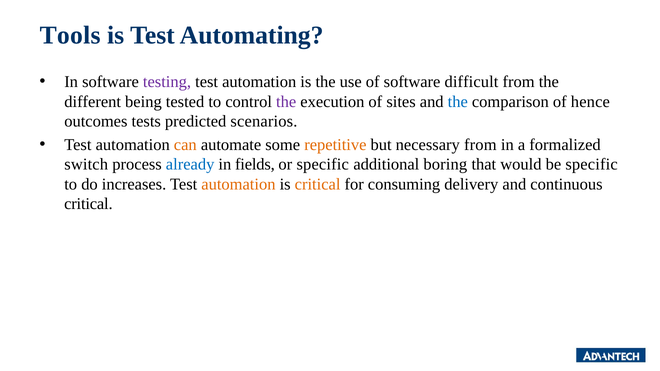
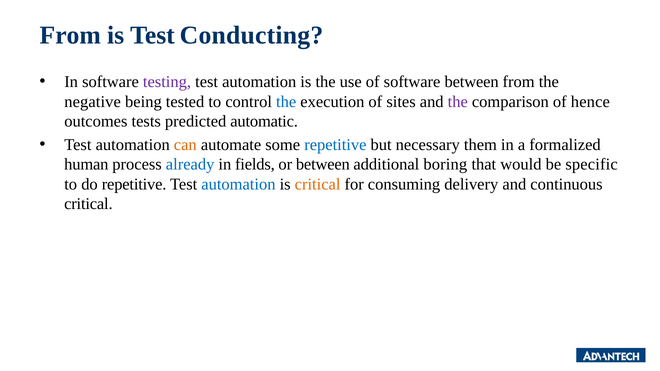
Tools: Tools -> From (70, 35)
Automating: Automating -> Conducting (251, 35)
software difficult: difficult -> between (472, 82)
different: different -> negative (93, 102)
the colour: purple -> blue (286, 102)
the colour: blue -> purple (458, 102)
scenarios: scenarios -> automatic (264, 122)
repetitive colour: orange -> blue (335, 145)
necessary from: from -> them (480, 145)
switch: switch -> human (86, 164)
or specific: specific -> between (323, 164)
do increases: increases -> repetitive (134, 184)
automation colour: orange -> blue (238, 184)
